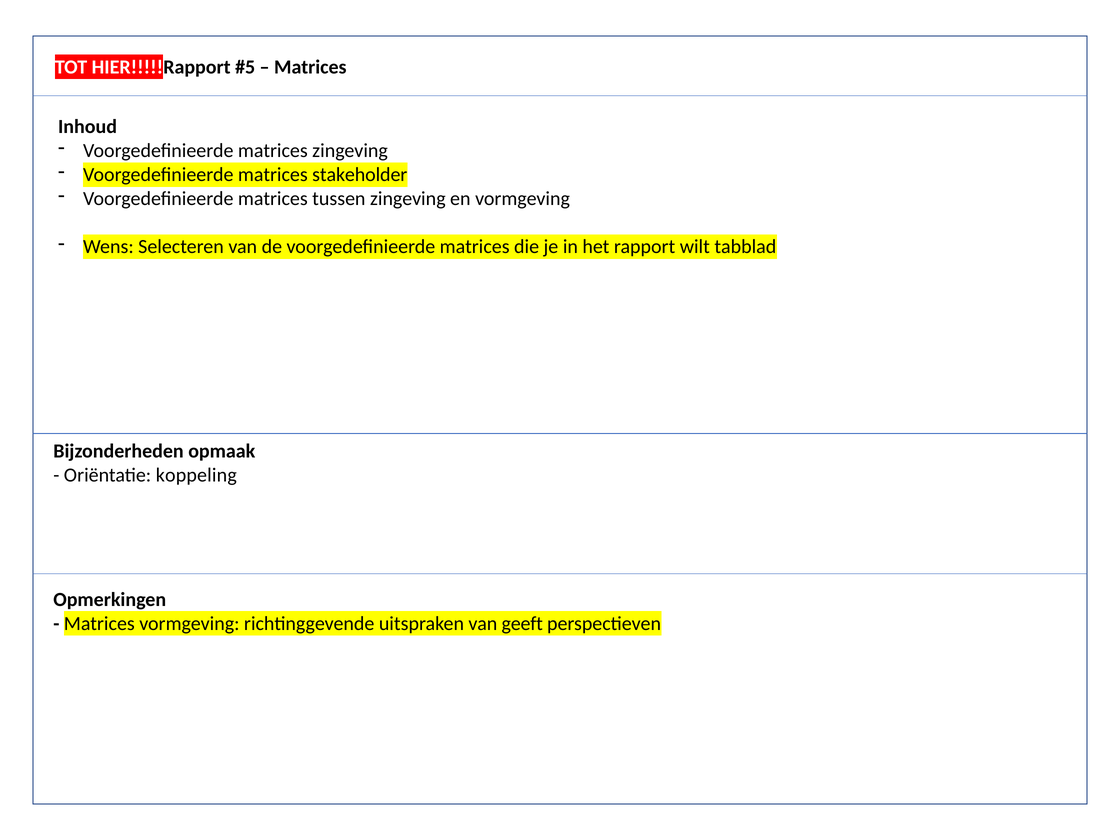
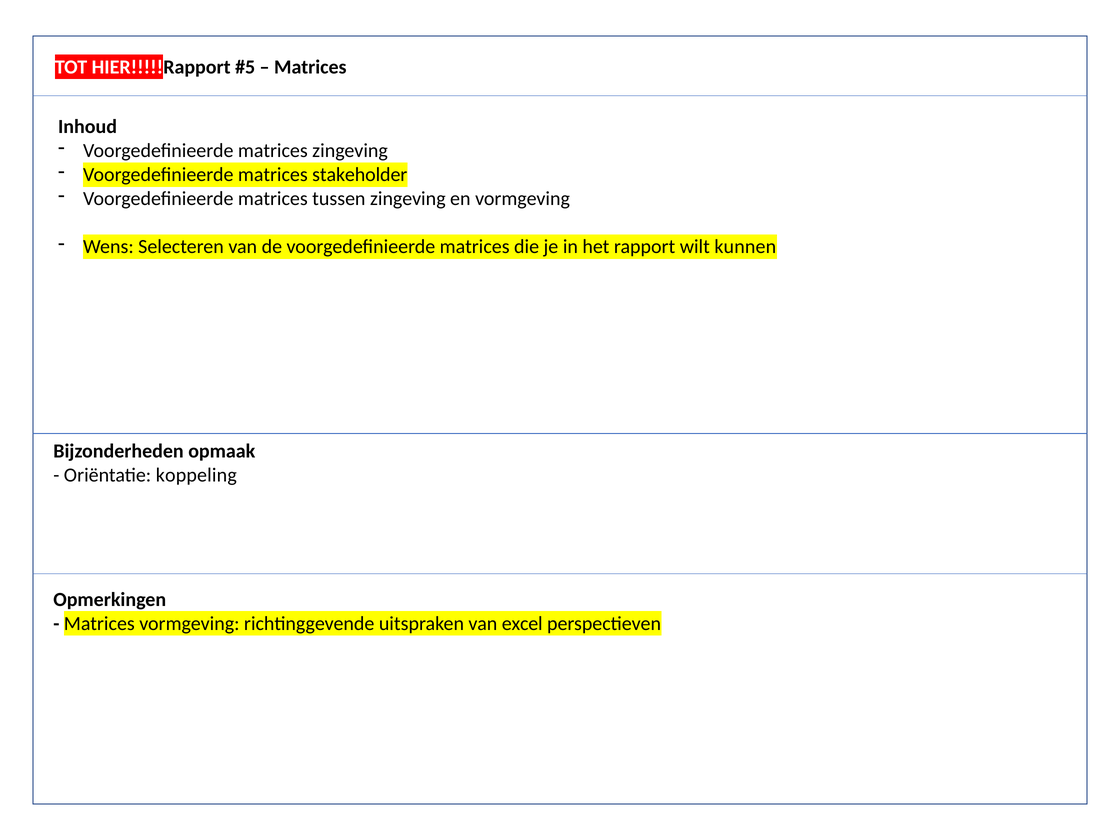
tabblad: tabblad -> kunnen (745, 247)
geeft: geeft -> excel (522, 624)
